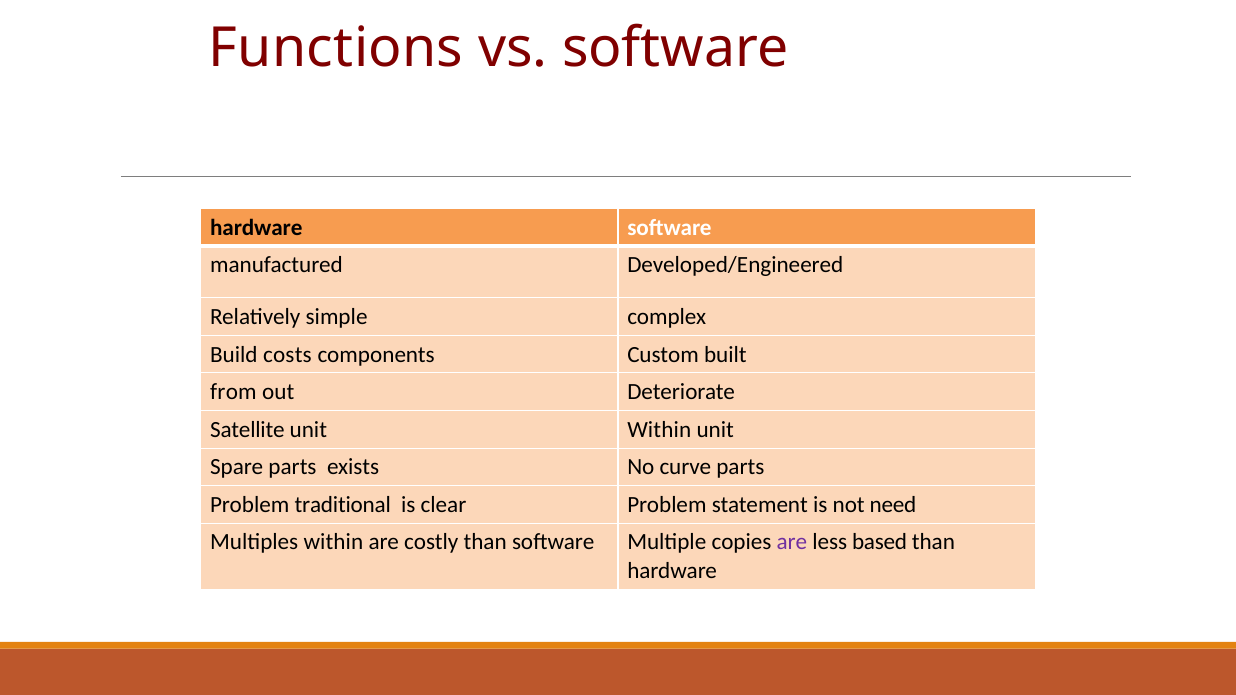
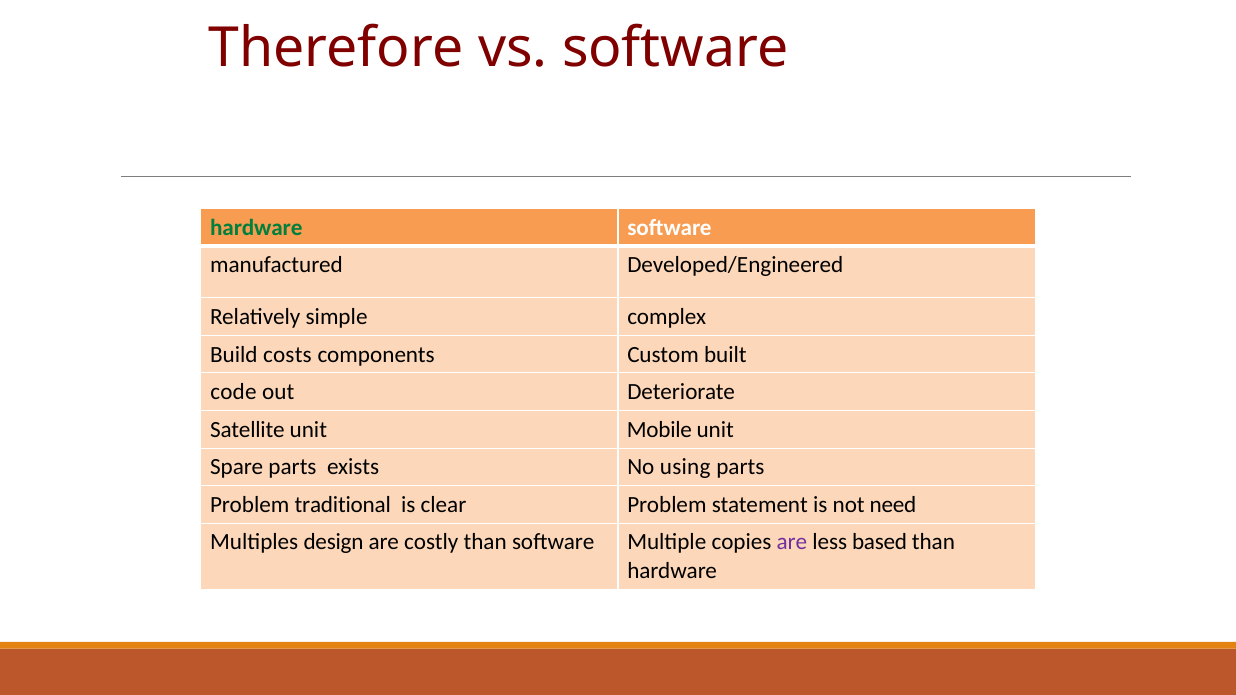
Functions: Functions -> Therefore (336, 49)
hardware colour: black -> green (256, 228)
from: from -> code (233, 392)
unit Within: Within -> Mobile (659, 430)
curve: curve -> using (685, 467)
Multiples within: within -> design (334, 542)
